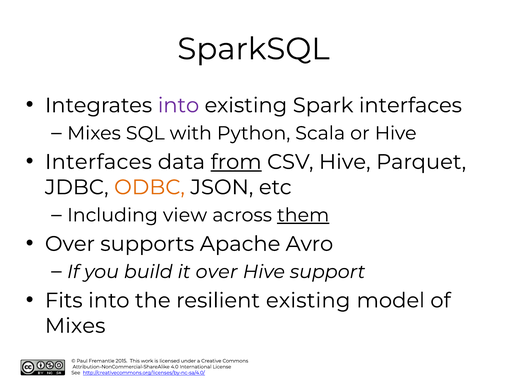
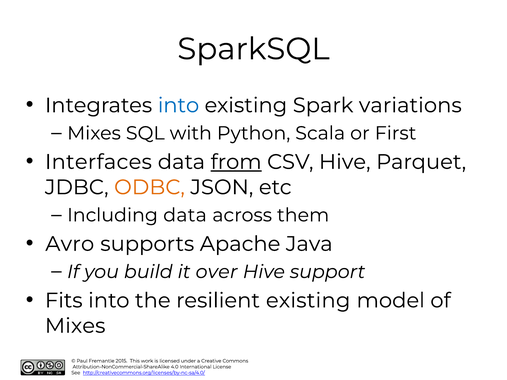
into colour: purple -> blue (178, 105)
Spark interfaces: interfaces -> variations (410, 105)
or Hive: Hive -> First (396, 133)
Including view: view -> data (185, 215)
them underline: present -> none (303, 215)
Over: Over -> Avro (70, 244)
Avro: Avro -> Java (309, 244)
